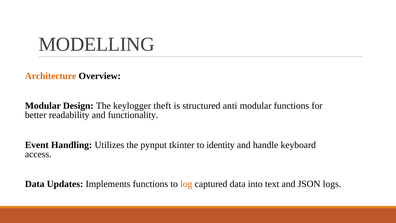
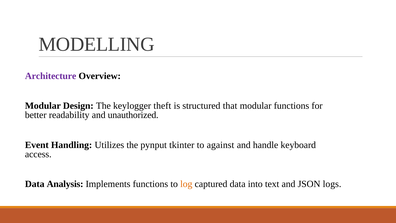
Architecture colour: orange -> purple (51, 76)
anti: anti -> that (230, 106)
functionality: functionality -> unauthorized (133, 115)
identity: identity -> against (220, 145)
Updates: Updates -> Analysis (65, 184)
